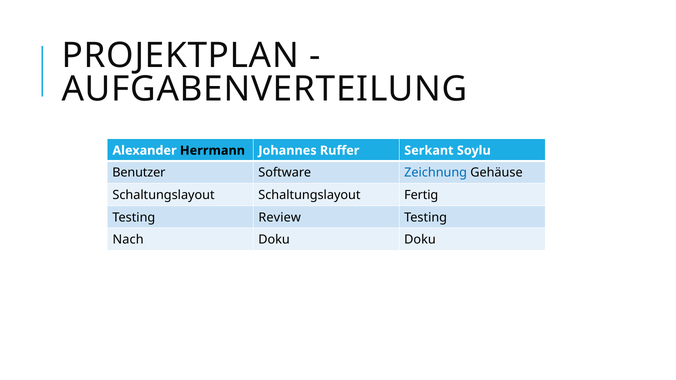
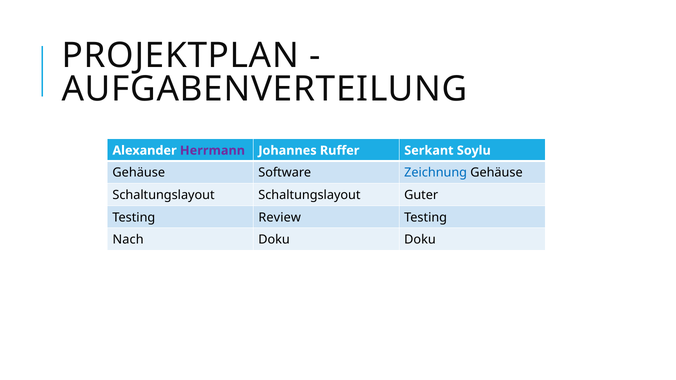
Herrmann colour: black -> purple (212, 151)
Benutzer: Benutzer -> Gehäuse (139, 173)
Fertig: Fertig -> Guter (421, 195)
